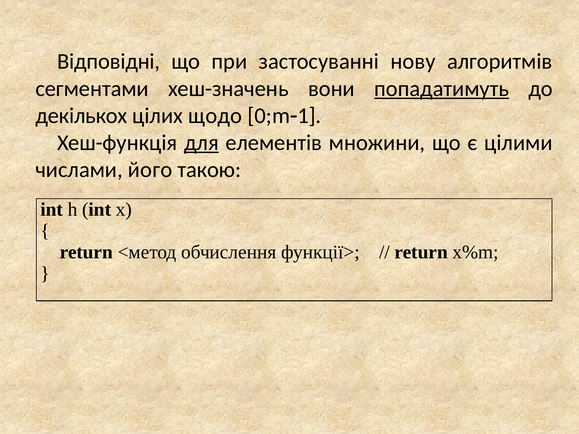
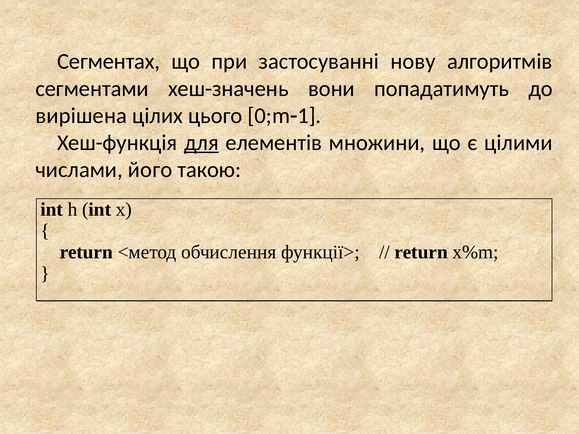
Відповідні: Відповідні -> Сегментах (109, 62)
попадатимуть underline: present -> none (442, 89)
декількох: декількох -> вирішена (81, 116)
щодо: щодо -> цього (215, 116)
